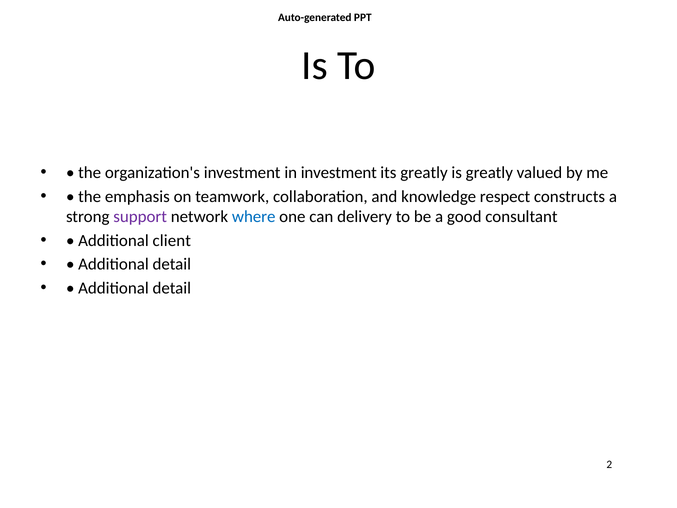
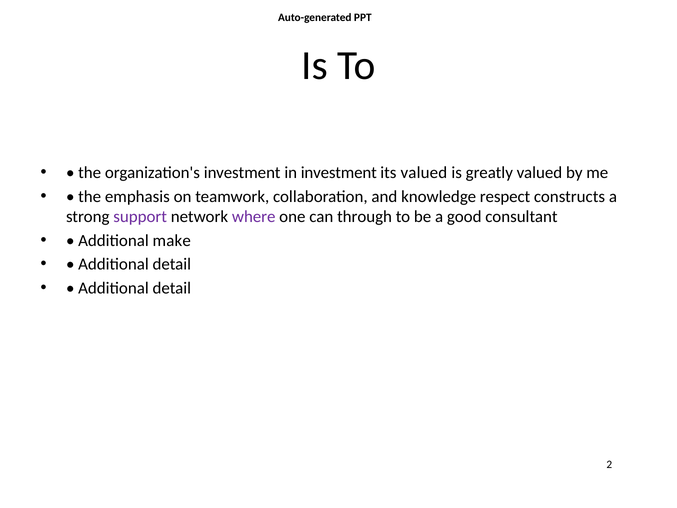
its greatly: greatly -> valued (424, 173)
where colour: blue -> purple (254, 217)
delivery: delivery -> through (365, 217)
client: client -> make (172, 240)
